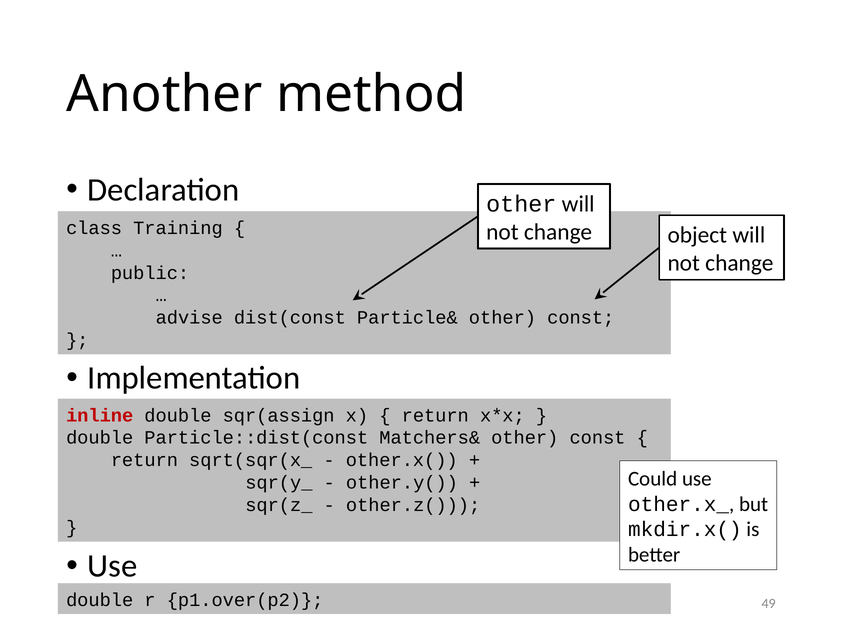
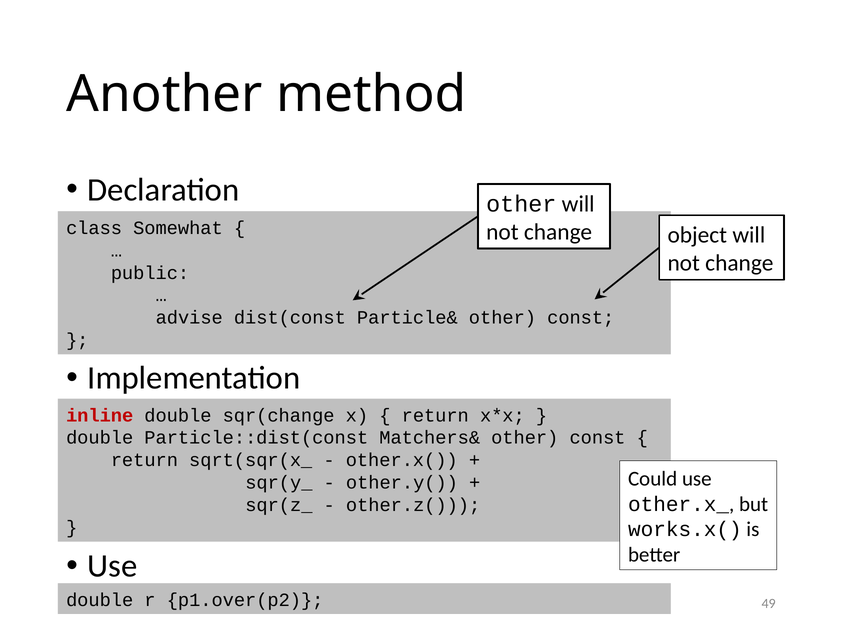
Training: Training -> Somewhat (178, 228)
sqr(assign: sqr(assign -> sqr(change (279, 415)
mkdir.x(: mkdir.x( -> works.x( (685, 529)
